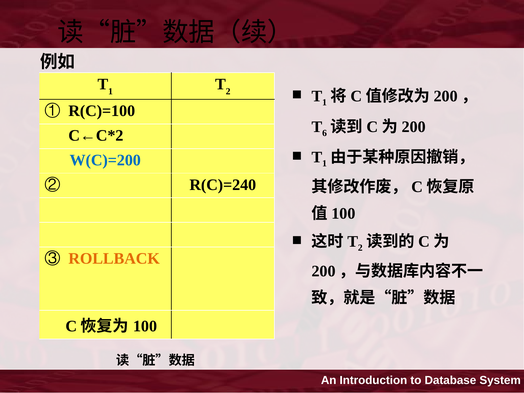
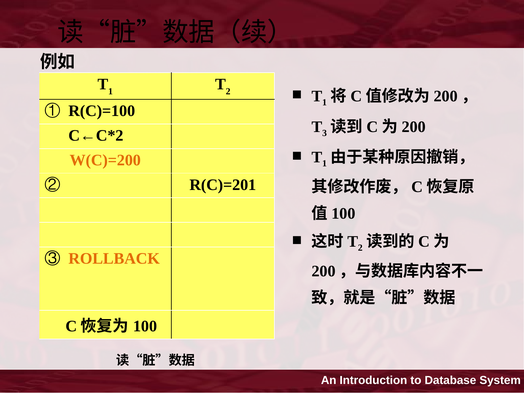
6: 6 -> 3 (325, 133)
W(C)=200 colour: blue -> orange (105, 160)
R(C)=240: R(C)=240 -> R(C)=201 (223, 185)
